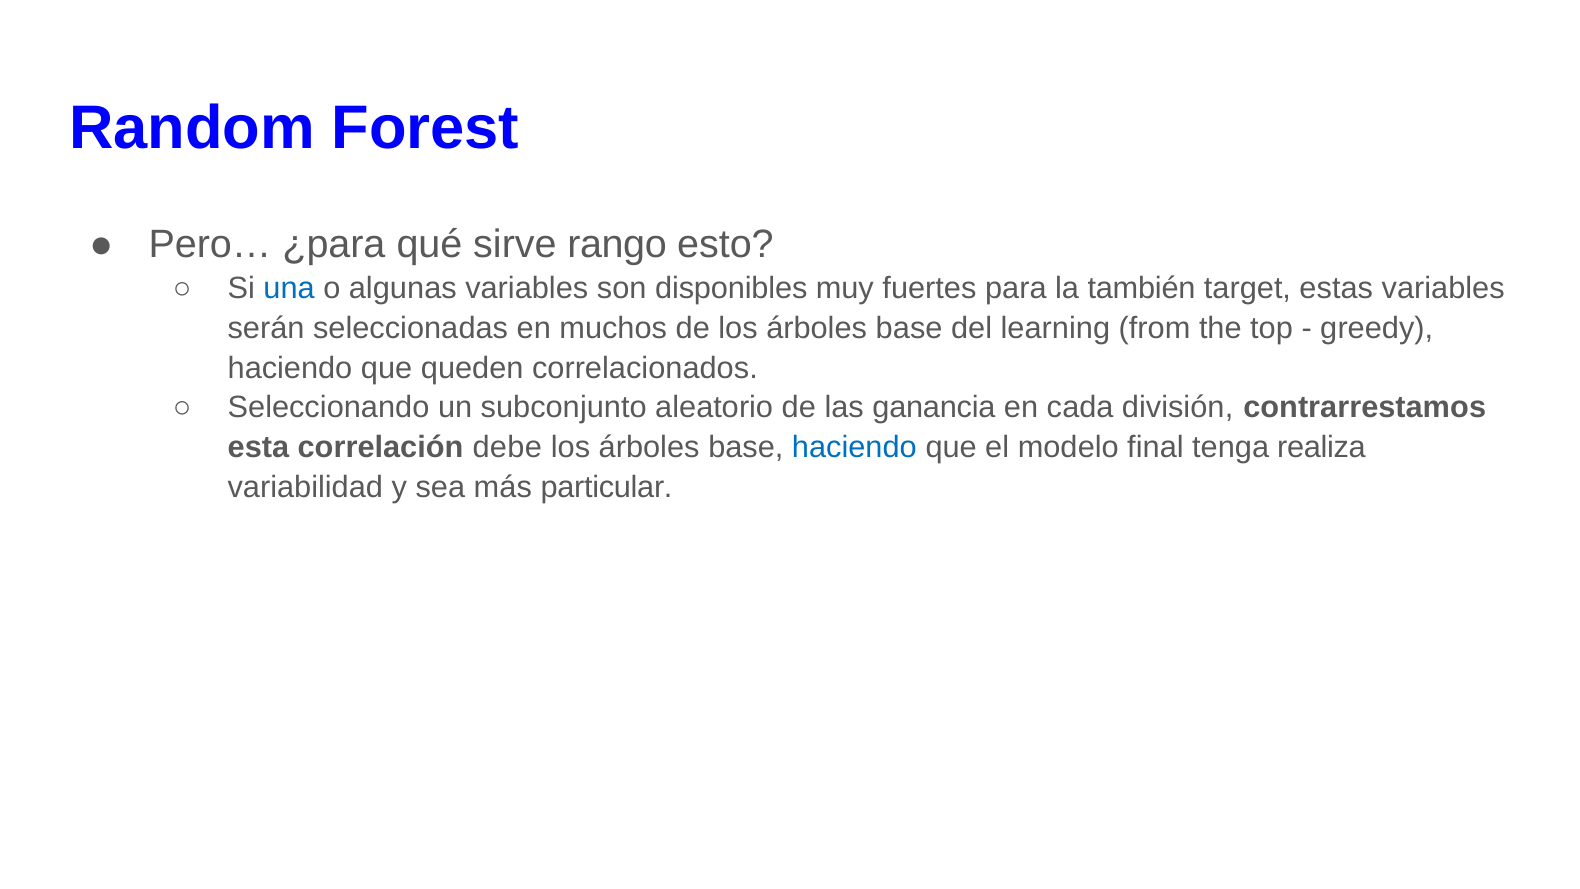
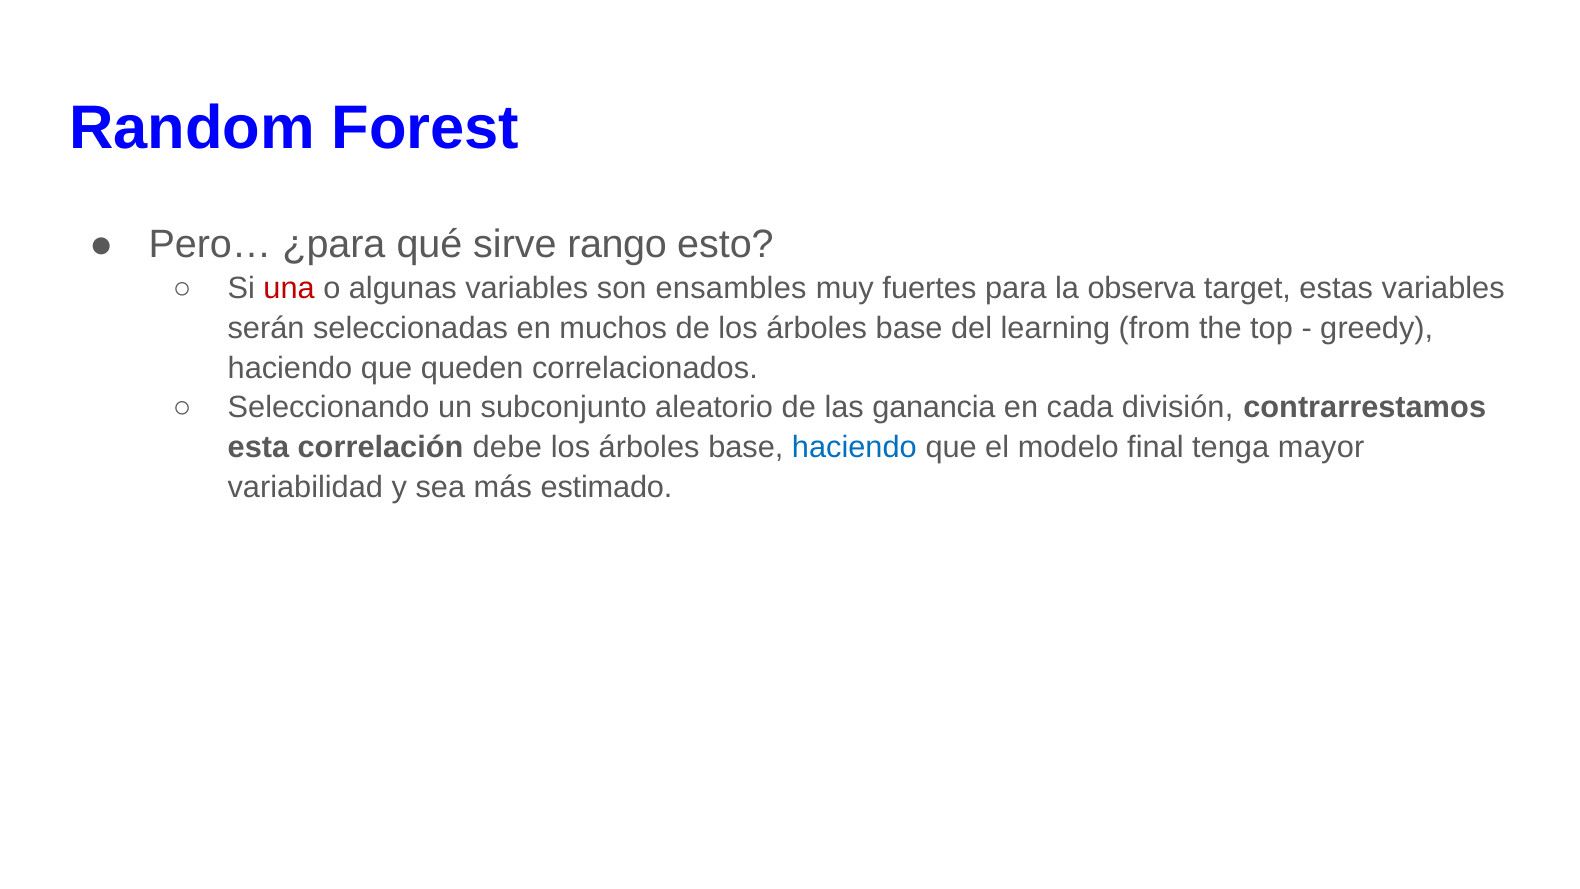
una colour: blue -> red (289, 289)
disponibles: disponibles -> ensambles (731, 289)
también: también -> observa (1142, 289)
realiza: realiza -> mayor (1321, 447)
particular: particular -> estimado (606, 487)
